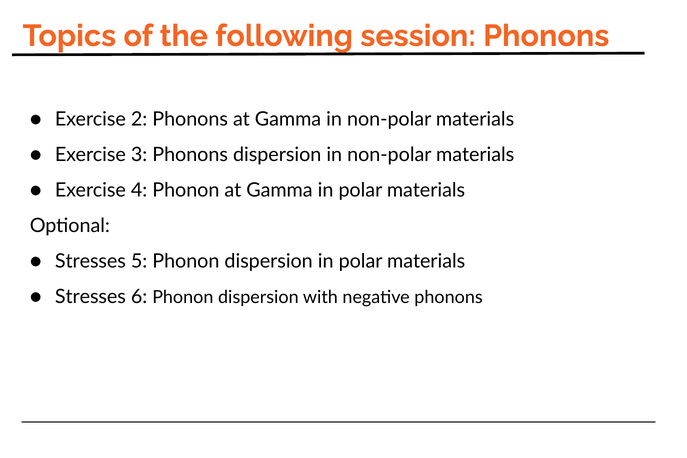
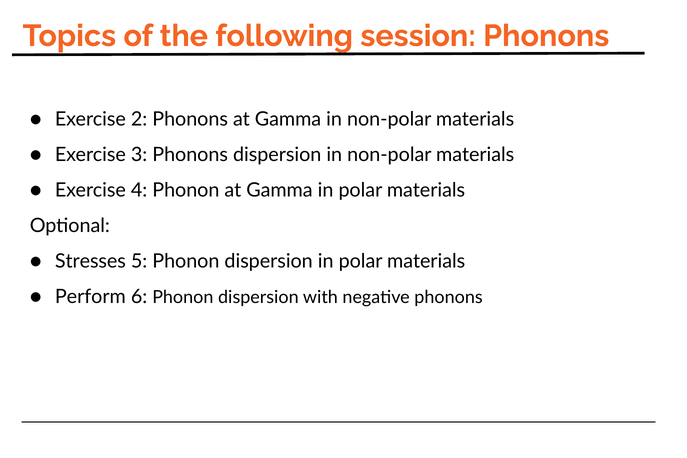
Stresses: Stresses -> Perform (90, 297)
